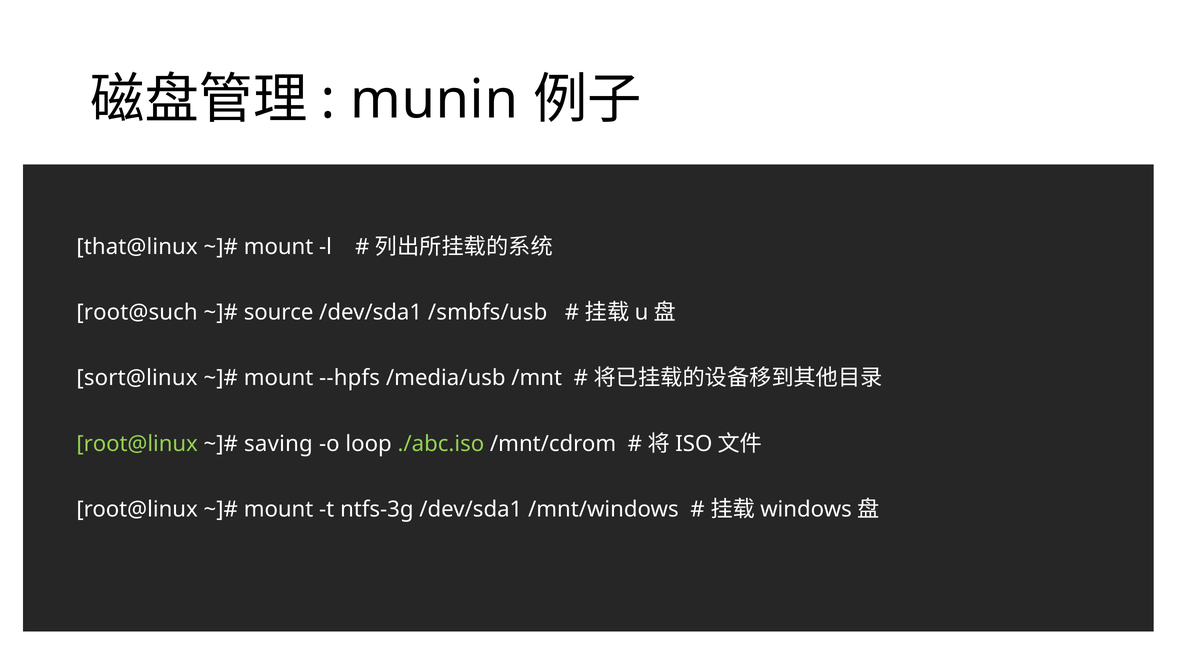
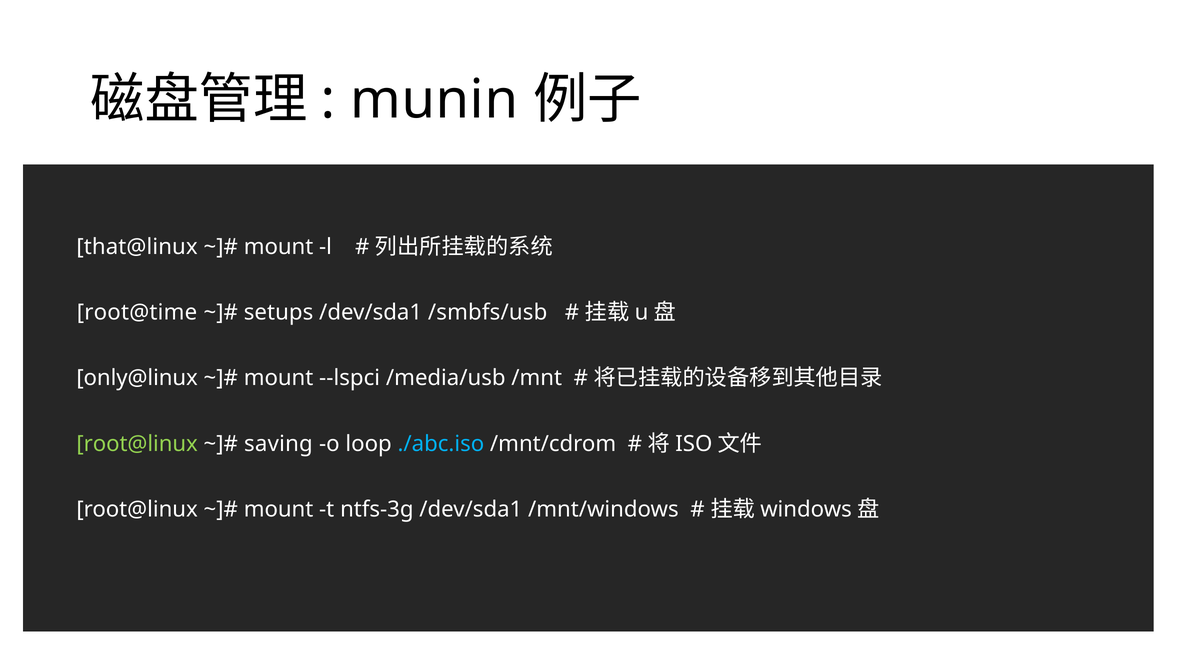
root@such: root@such -> root@time (137, 312)
source: source -> setups (279, 312)
sort@linux: sort@linux -> only@linux (137, 378)
--hpfs: --hpfs -> --lspci (350, 378)
./abc.iso colour: light green -> light blue (441, 444)
